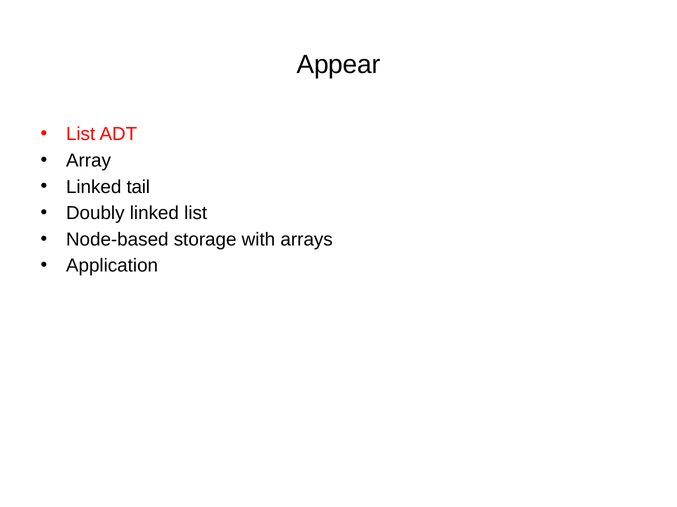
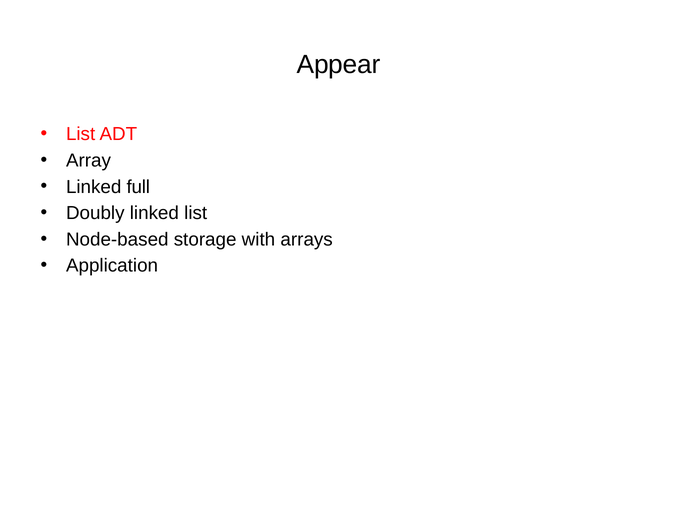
tail: tail -> full (138, 187)
